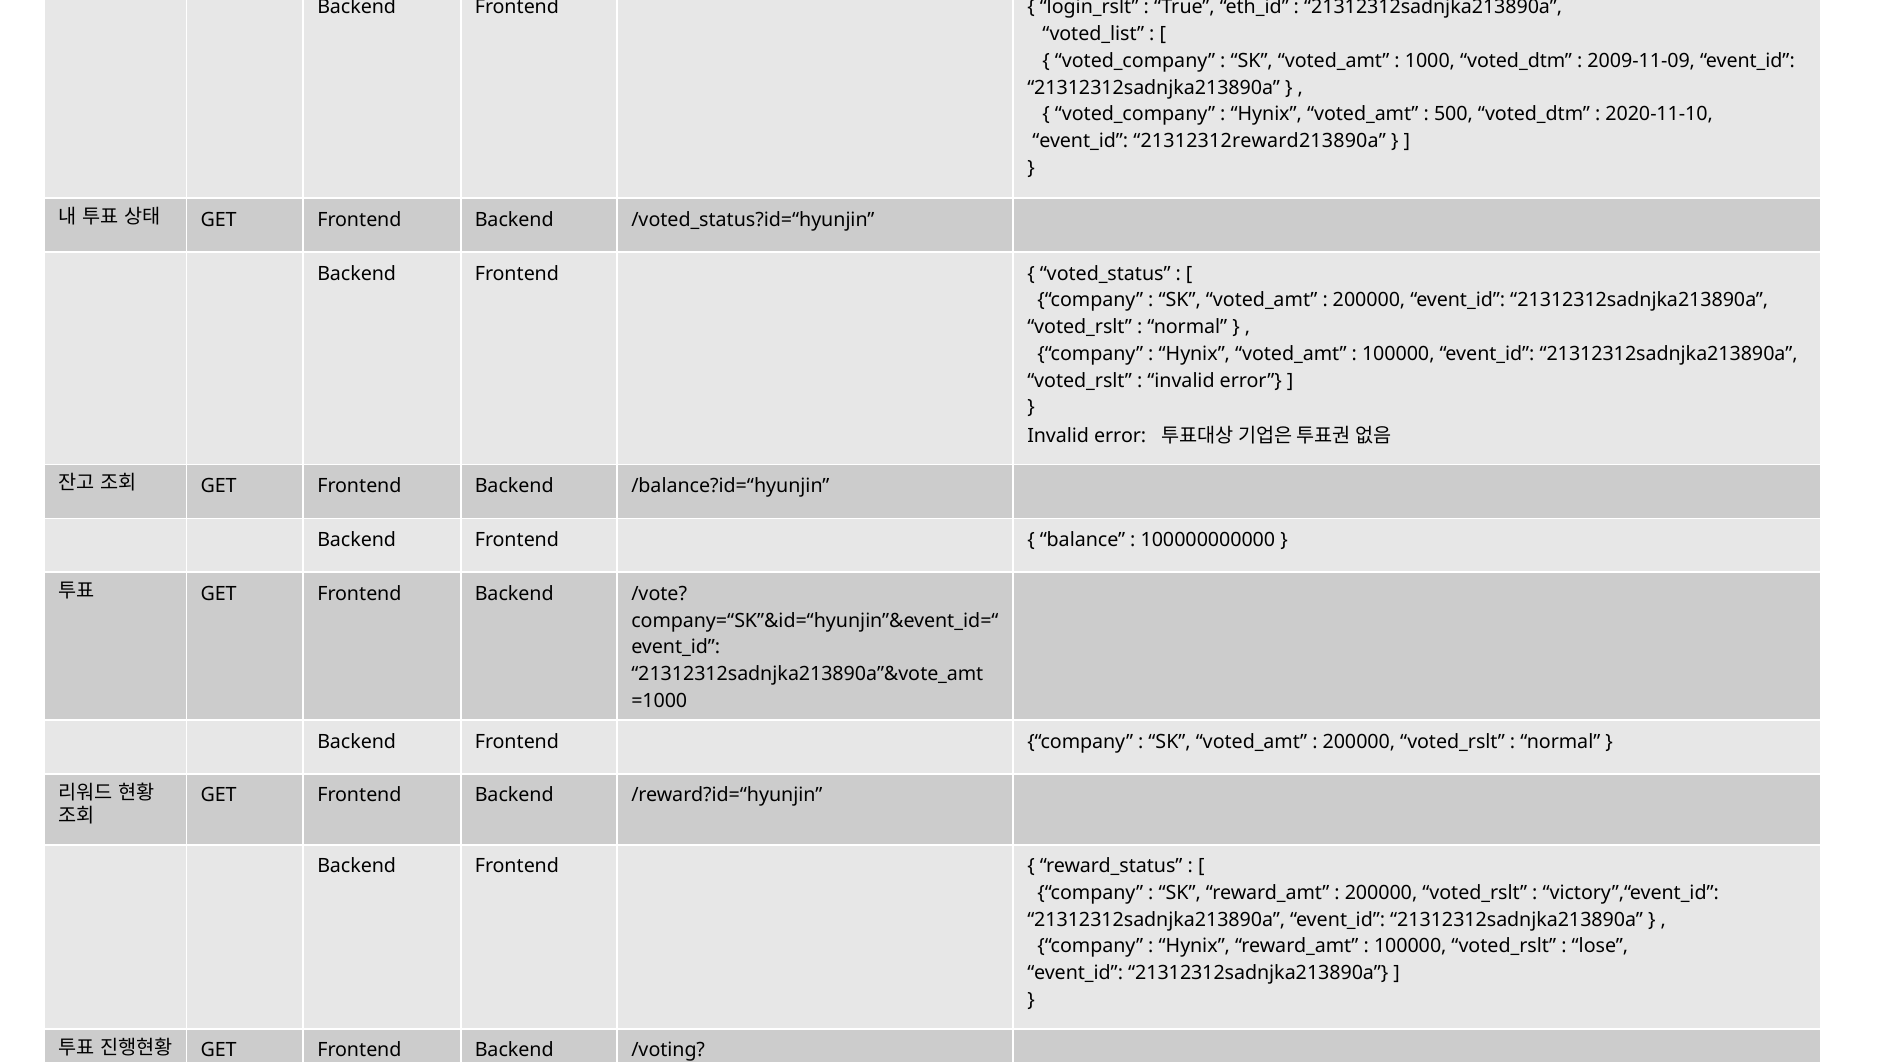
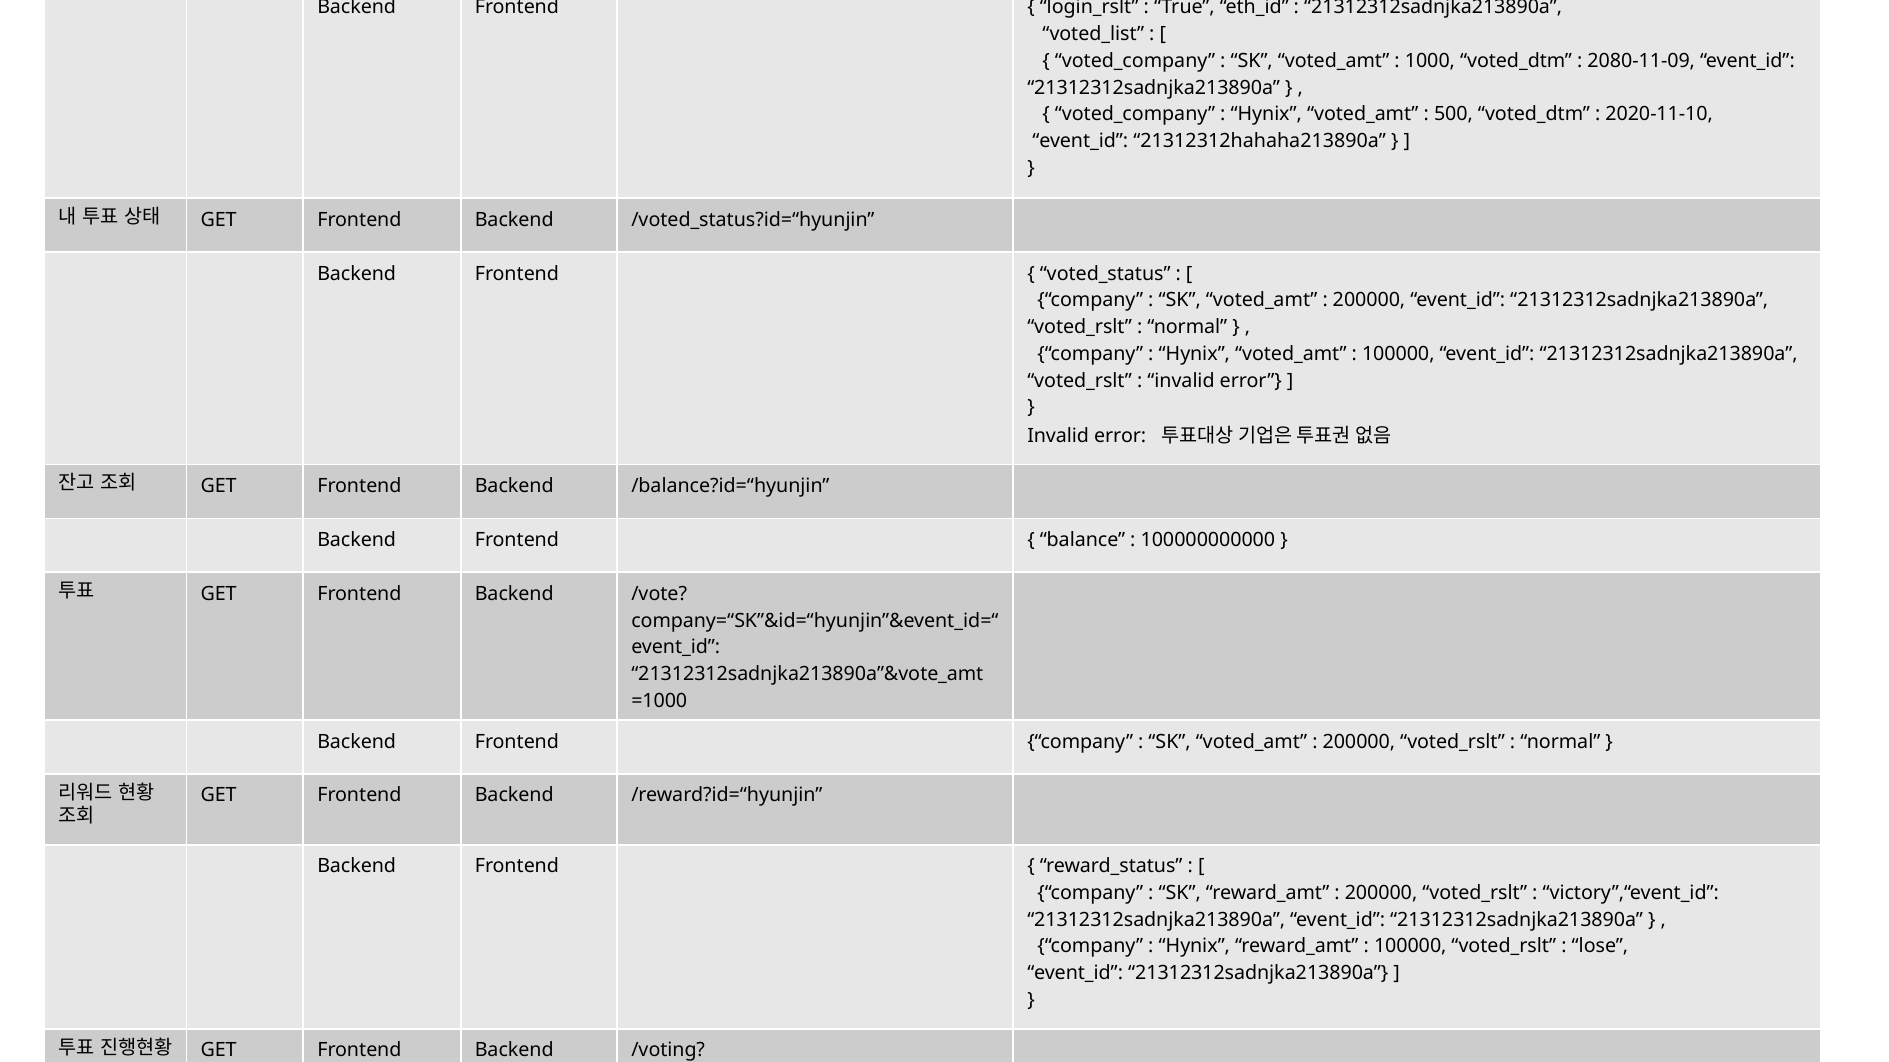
2009-11-09: 2009-11-09 -> 2080-11-09 (1641, 61)
21312312reward213890a: 21312312reward213890a -> 21312312hahaha213890a (1260, 141)
